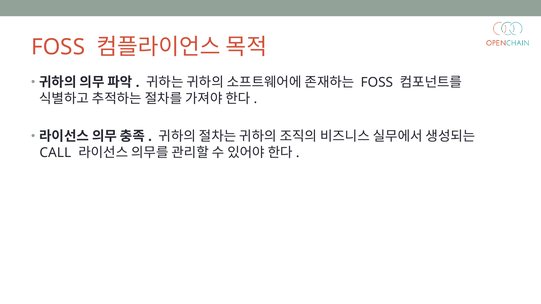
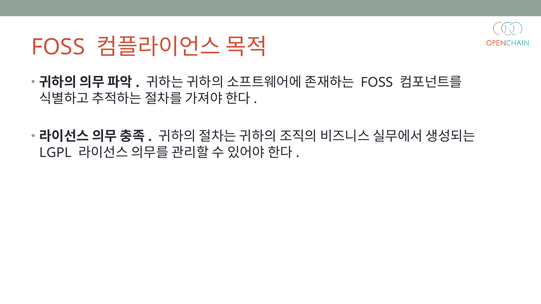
CALL: CALL -> LGPL (55, 153)
